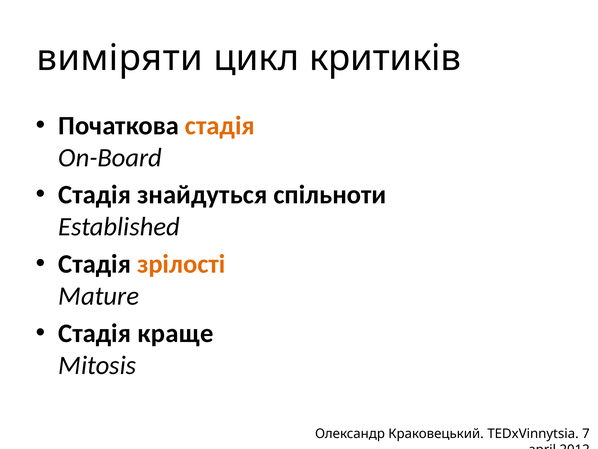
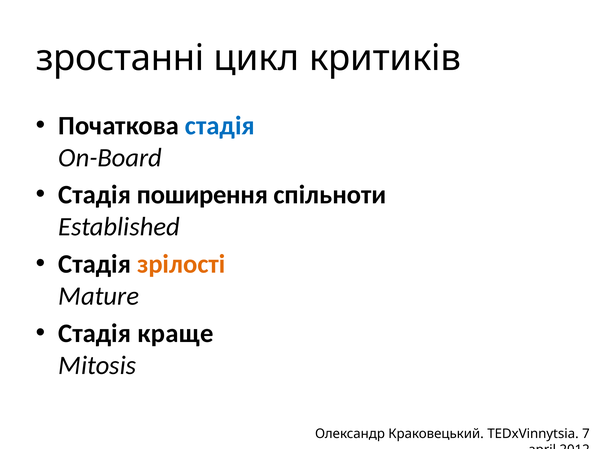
виміряти: виміряти -> зростанні (120, 58)
стадія colour: orange -> blue (220, 125)
знайдуться: знайдуться -> поширення (202, 195)
